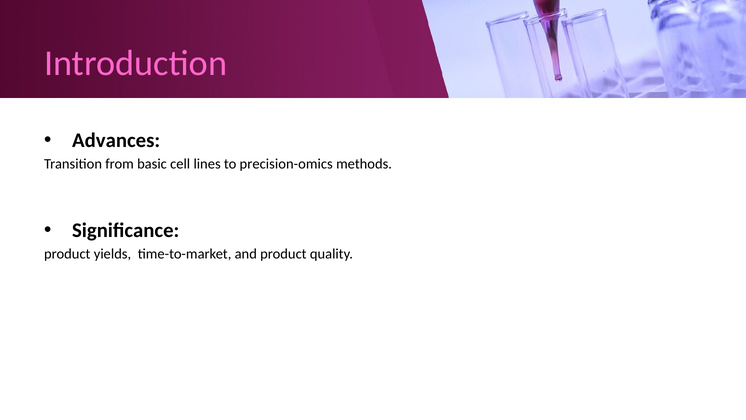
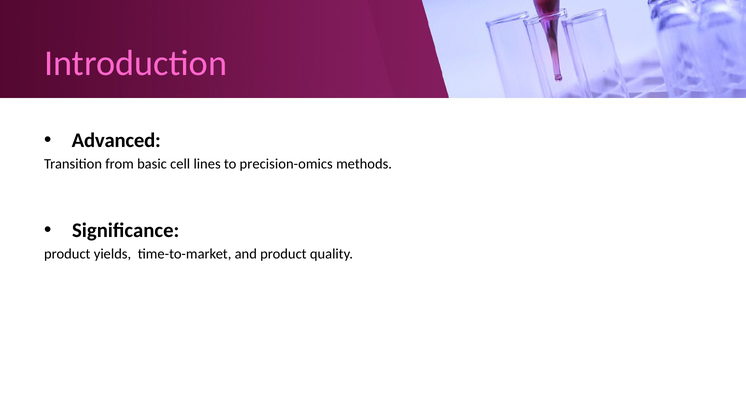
Advances: Advances -> Advanced (116, 140)
